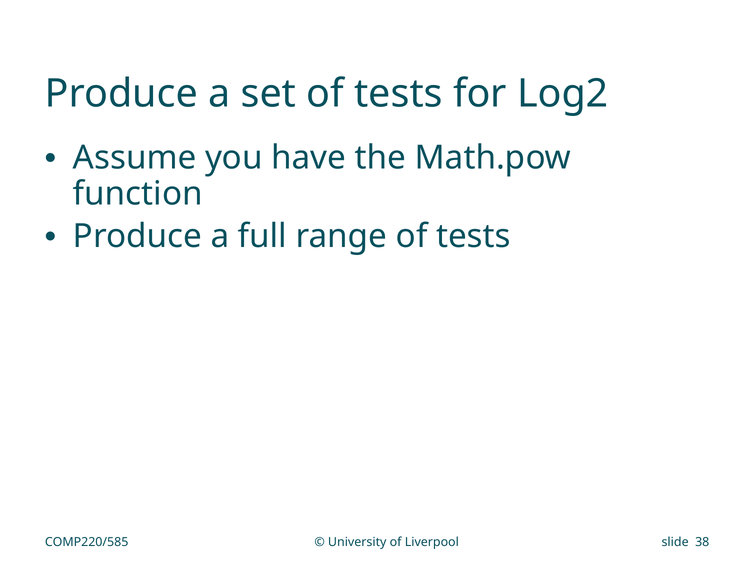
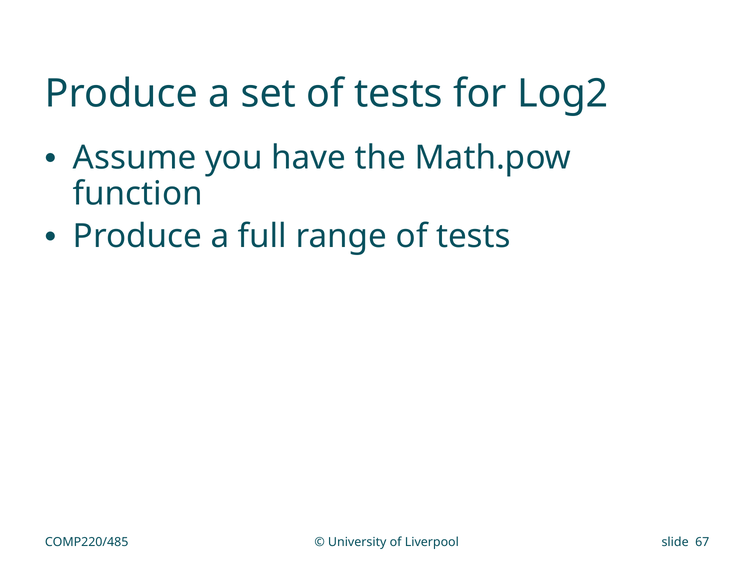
COMP220/585: COMP220/585 -> COMP220/485 (87, 542)
38: 38 -> 67 (702, 542)
